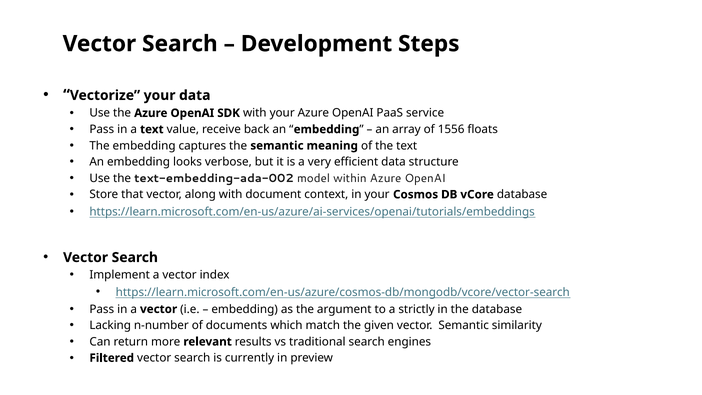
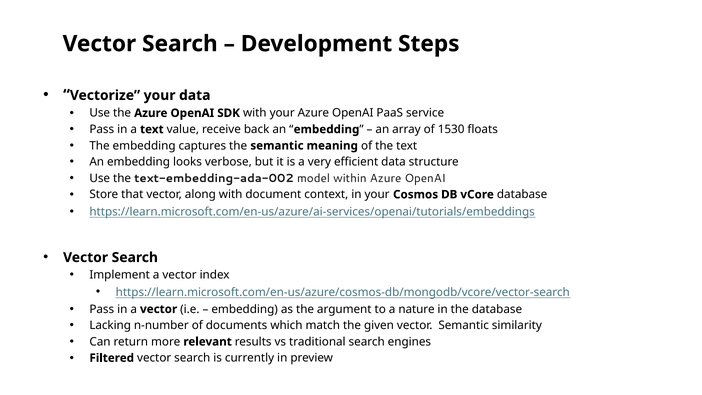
1556: 1556 -> 1530 (451, 129)
strictly: strictly -> nature (417, 309)
